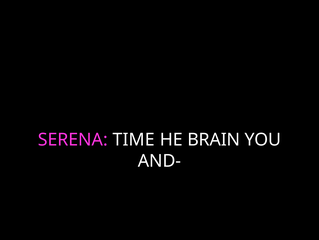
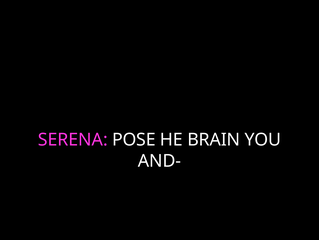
TIME: TIME -> POSE (134, 139)
